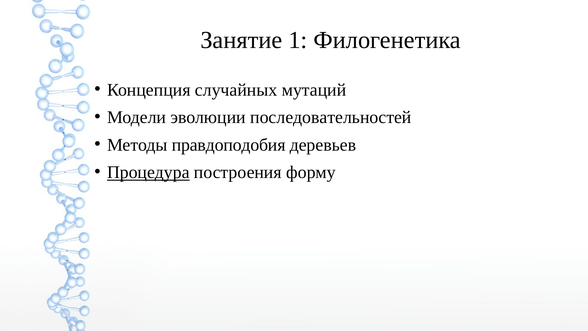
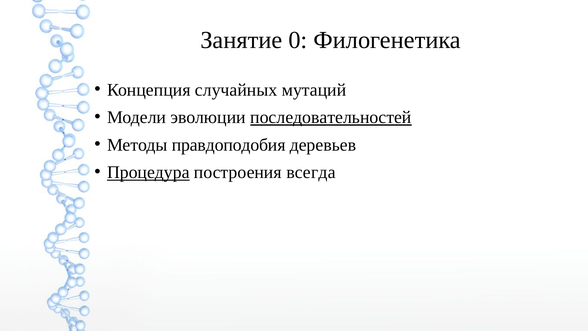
1: 1 -> 0 (298, 40)
последовательностей underline: none -> present (331, 117)
форму: форму -> всегда (311, 172)
